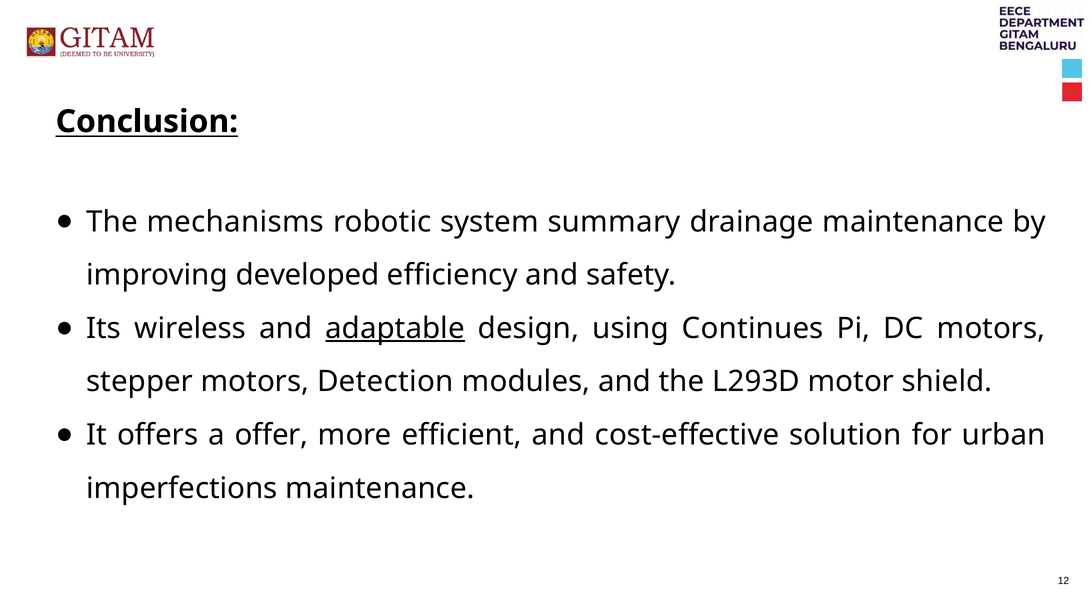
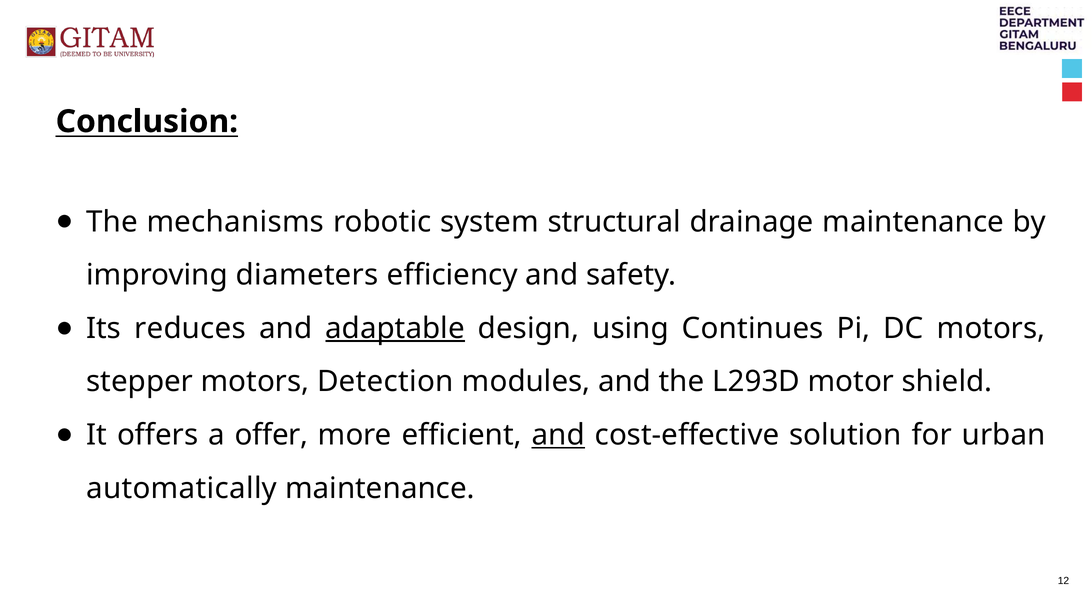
summary: summary -> structural (614, 222)
developed: developed -> diameters (307, 275)
wireless: wireless -> reduces (190, 329)
and underline: none -> present (558, 435)
imperfections: imperfections -> automatically (182, 489)
